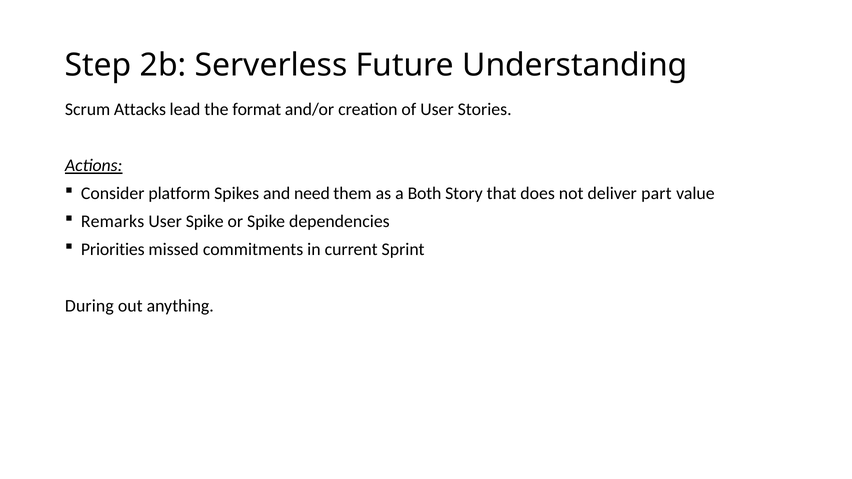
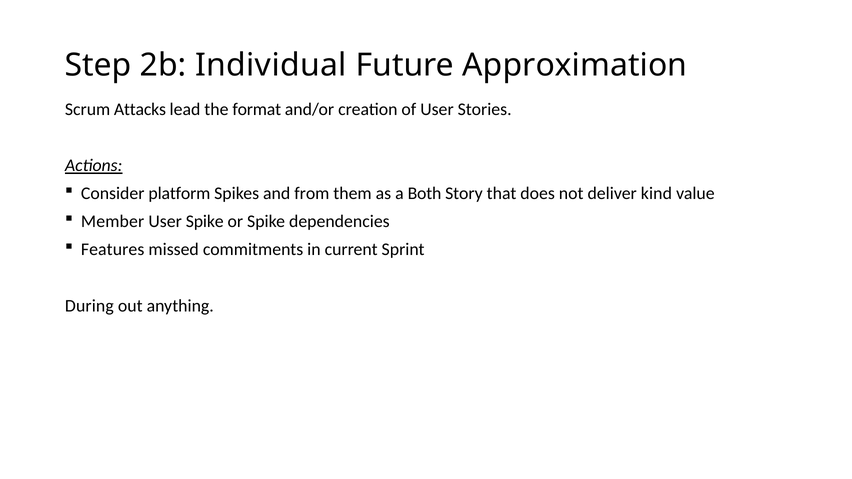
Serverless: Serverless -> Individual (271, 65)
Understanding: Understanding -> Approximation (575, 65)
need: need -> from (312, 194)
part: part -> kind (656, 194)
Remarks: Remarks -> Member (113, 222)
Priorities: Priorities -> Features (113, 250)
